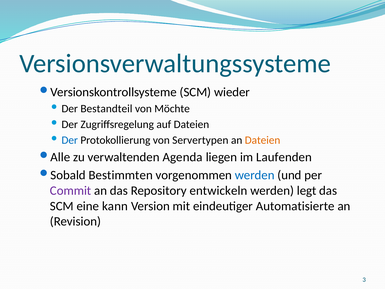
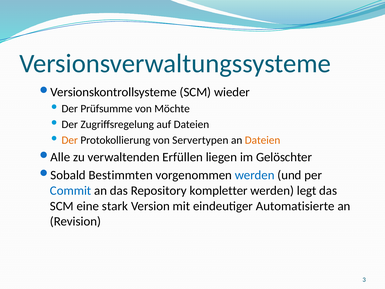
Bestandteil: Bestandteil -> Prüfsumme (107, 109)
Der colour: blue -> orange (70, 140)
Agenda: Agenda -> Erfüllen (183, 157)
Laufenden: Laufenden -> Gelöschter (284, 157)
Commit colour: purple -> blue (71, 190)
entwickeln: entwickeln -> kompletter (219, 190)
kann: kann -> stark (115, 206)
